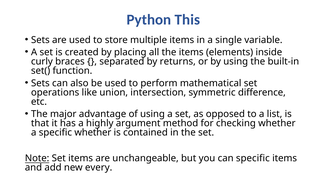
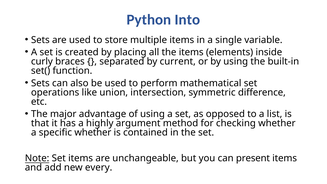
This: This -> Into (187, 20)
returns: returns -> current (178, 61)
can specific: specific -> present (253, 158)
